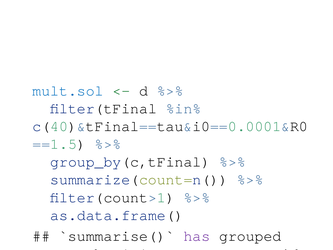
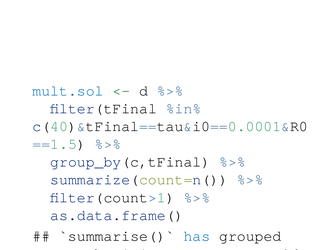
has colour: purple -> blue (197, 236)
